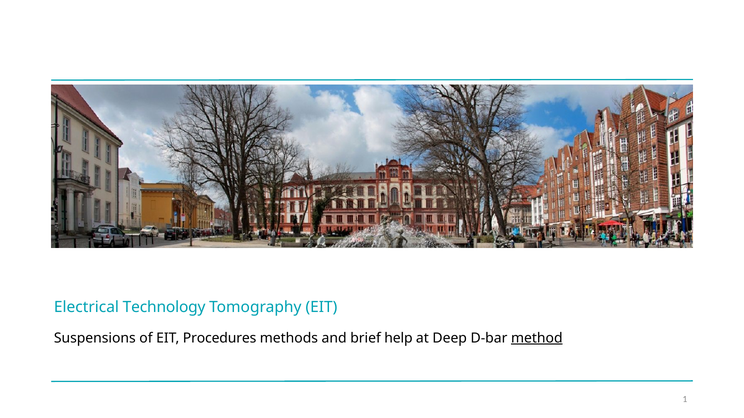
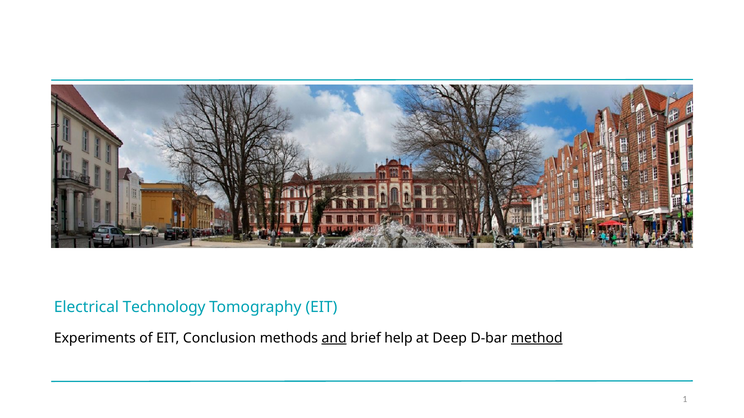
Suspensions: Suspensions -> Experiments (95, 339)
Procedures: Procedures -> Conclusion (219, 339)
and underline: none -> present (334, 339)
